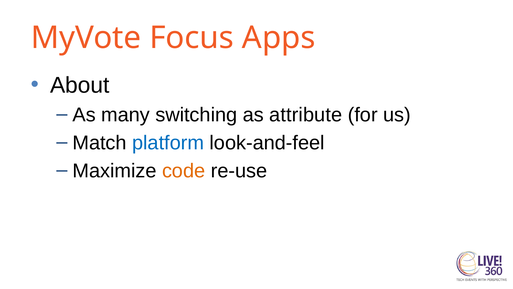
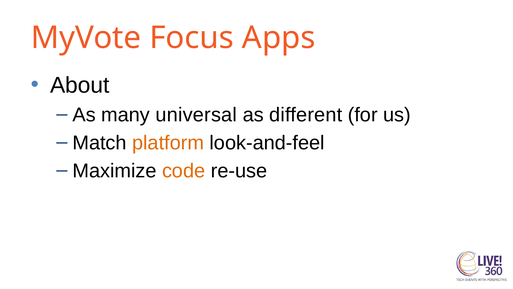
switching: switching -> universal (196, 115)
attribute: attribute -> different (306, 115)
platform colour: blue -> orange (168, 143)
